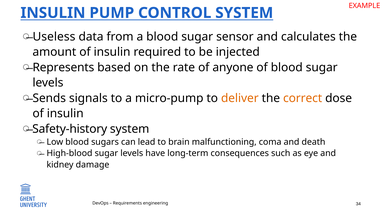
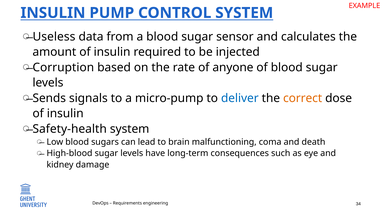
Represents: Represents -> Corruption (63, 67)
deliver colour: orange -> blue (240, 98)
Safety-history: Safety-history -> Safety-health (70, 129)
